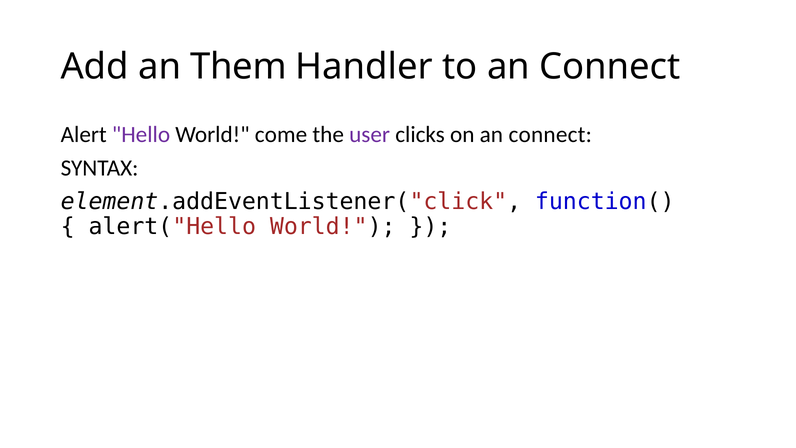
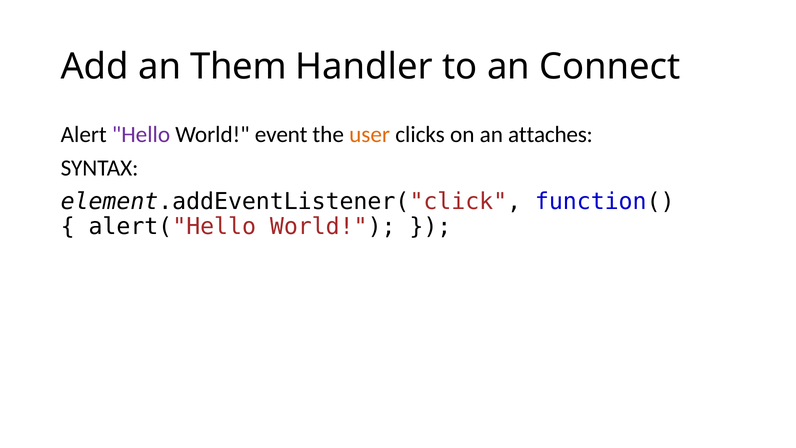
come: come -> event (281, 135)
user colour: purple -> orange (370, 135)
on an connect: connect -> attaches (550, 135)
